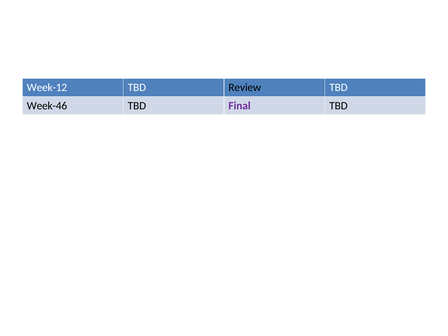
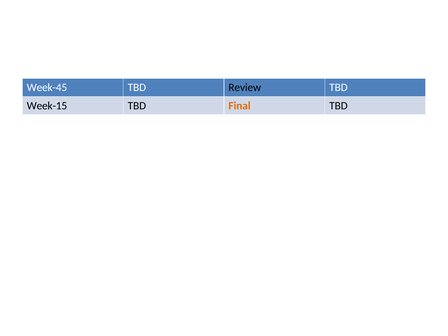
Week-12: Week-12 -> Week-45 (47, 88)
Week-46: Week-46 -> Week-15 (47, 106)
Final colour: purple -> orange (240, 106)
